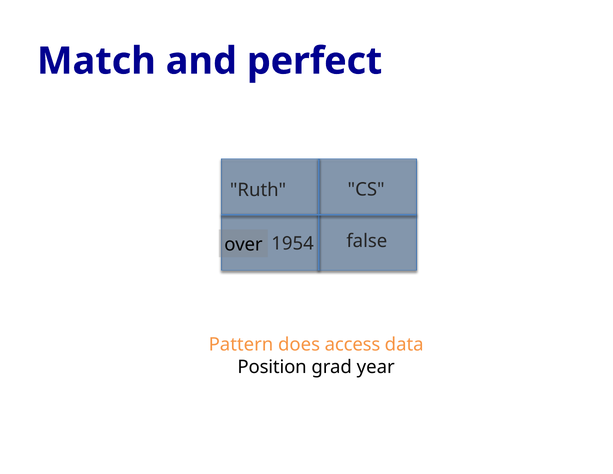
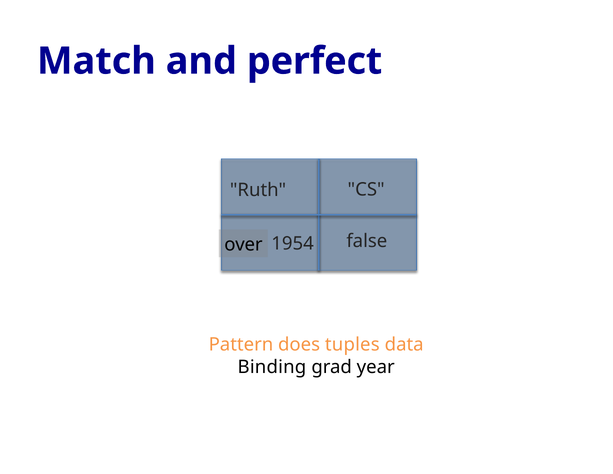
access: access -> tuples (352, 344)
Position: Position -> Binding (272, 367)
